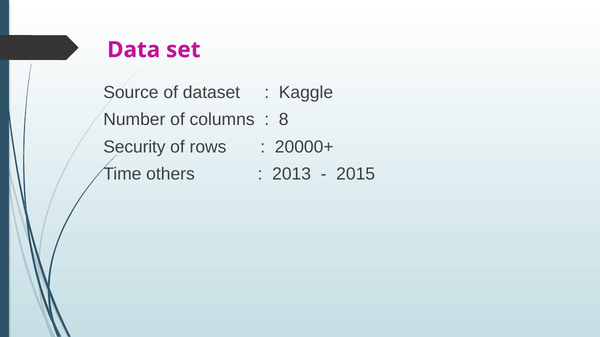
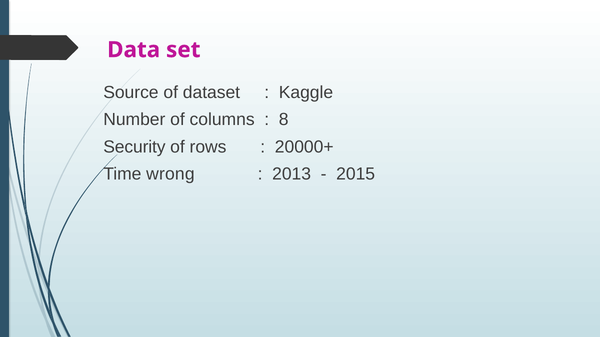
others: others -> wrong (170, 174)
